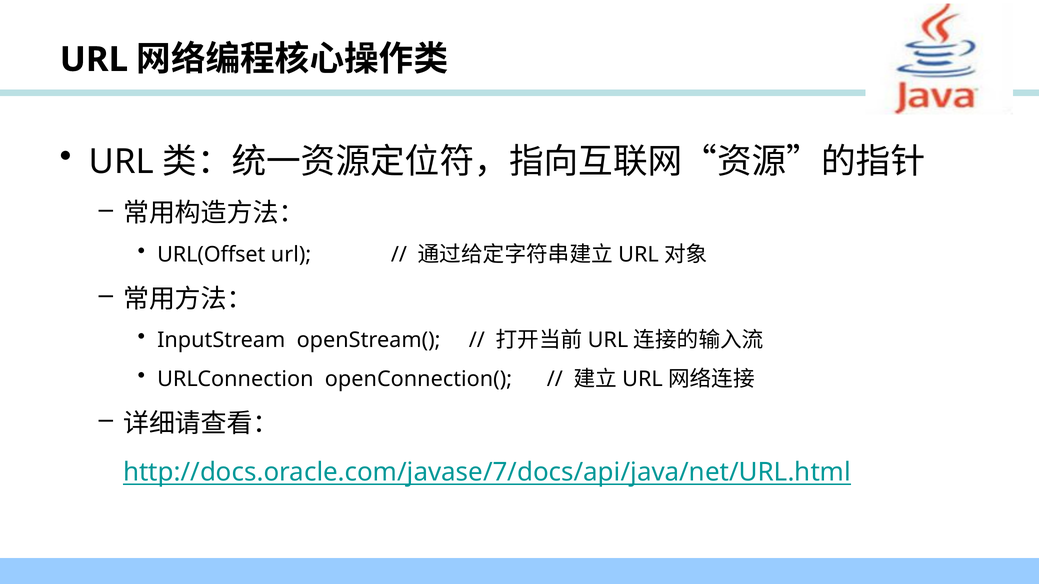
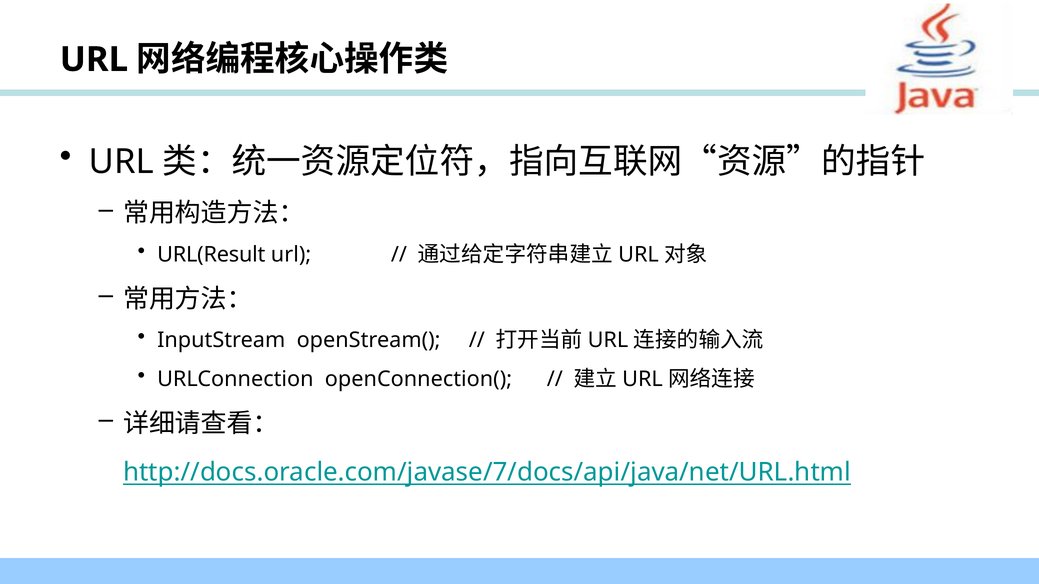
URL(Offset: URL(Offset -> URL(Result (211, 255)
